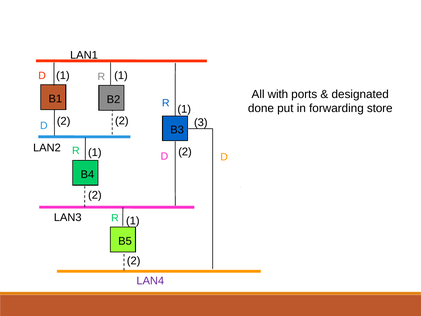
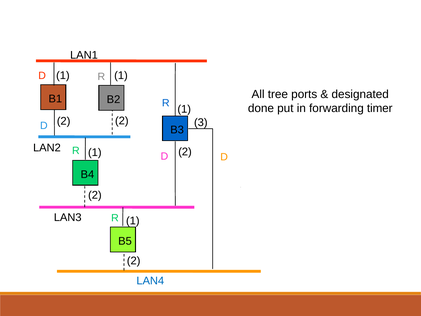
with: with -> tree (278, 94)
store: store -> timer (380, 108)
LAN4 colour: purple -> blue (150, 280)
